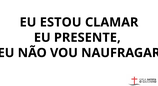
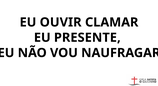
ESTOU: ESTOU -> OUVIR (61, 22)
